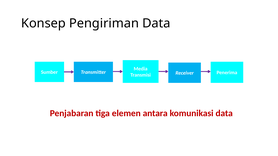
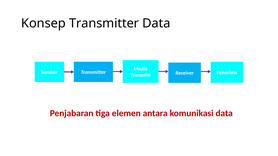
Konsep Pengiriman: Pengiriman -> Transmitter (104, 23)
